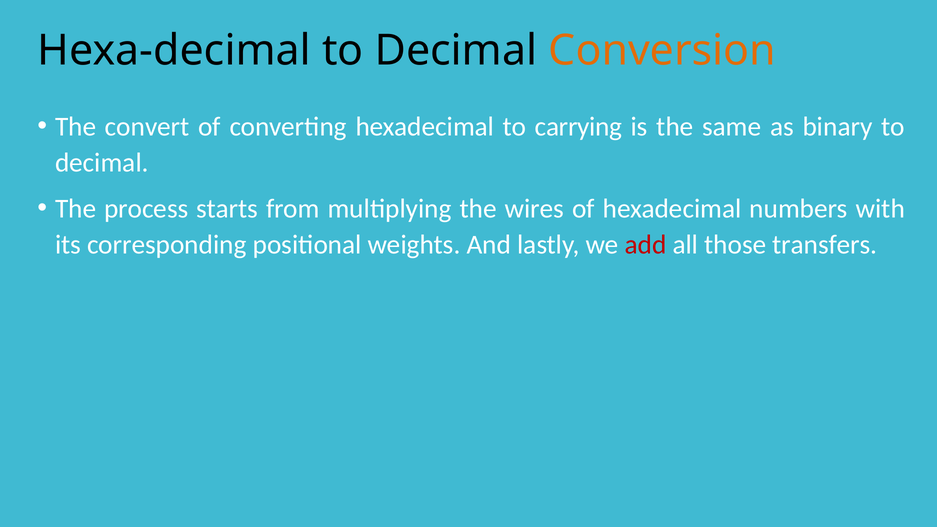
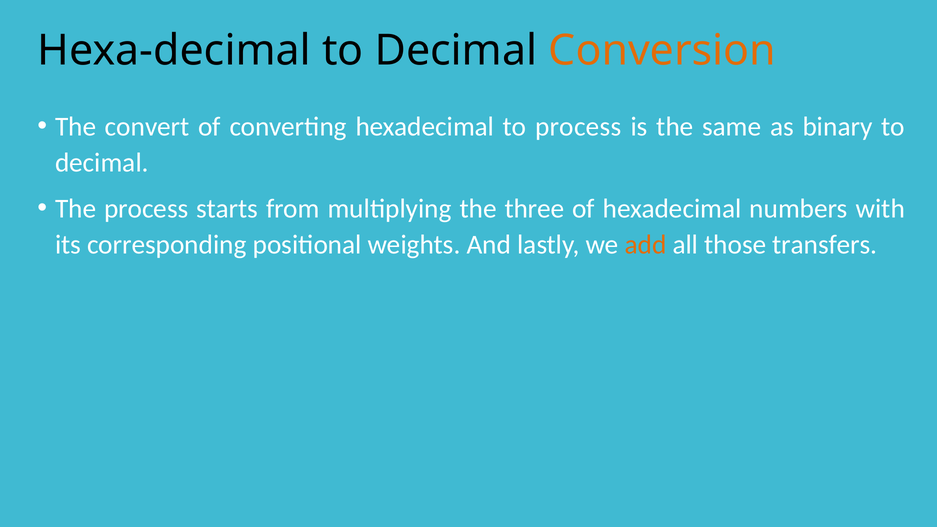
to carrying: carrying -> process (578, 127)
wires: wires -> three (534, 209)
add colour: red -> orange (646, 245)
